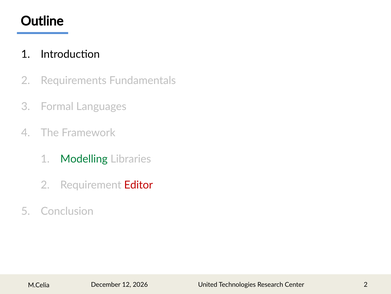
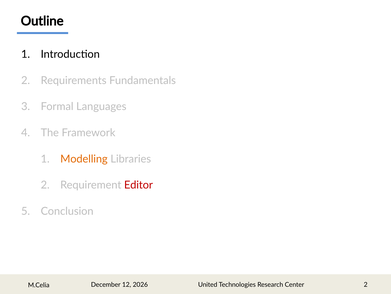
Modelling colour: green -> orange (84, 159)
